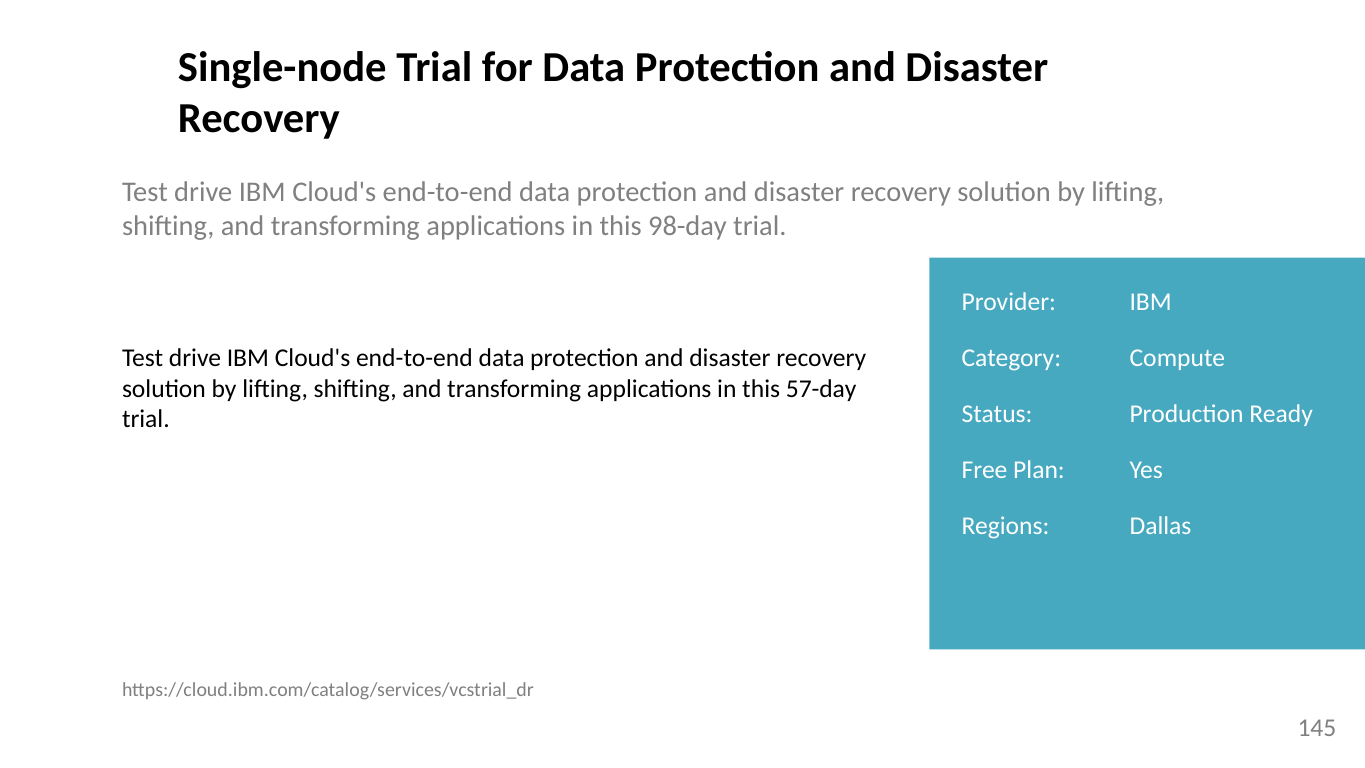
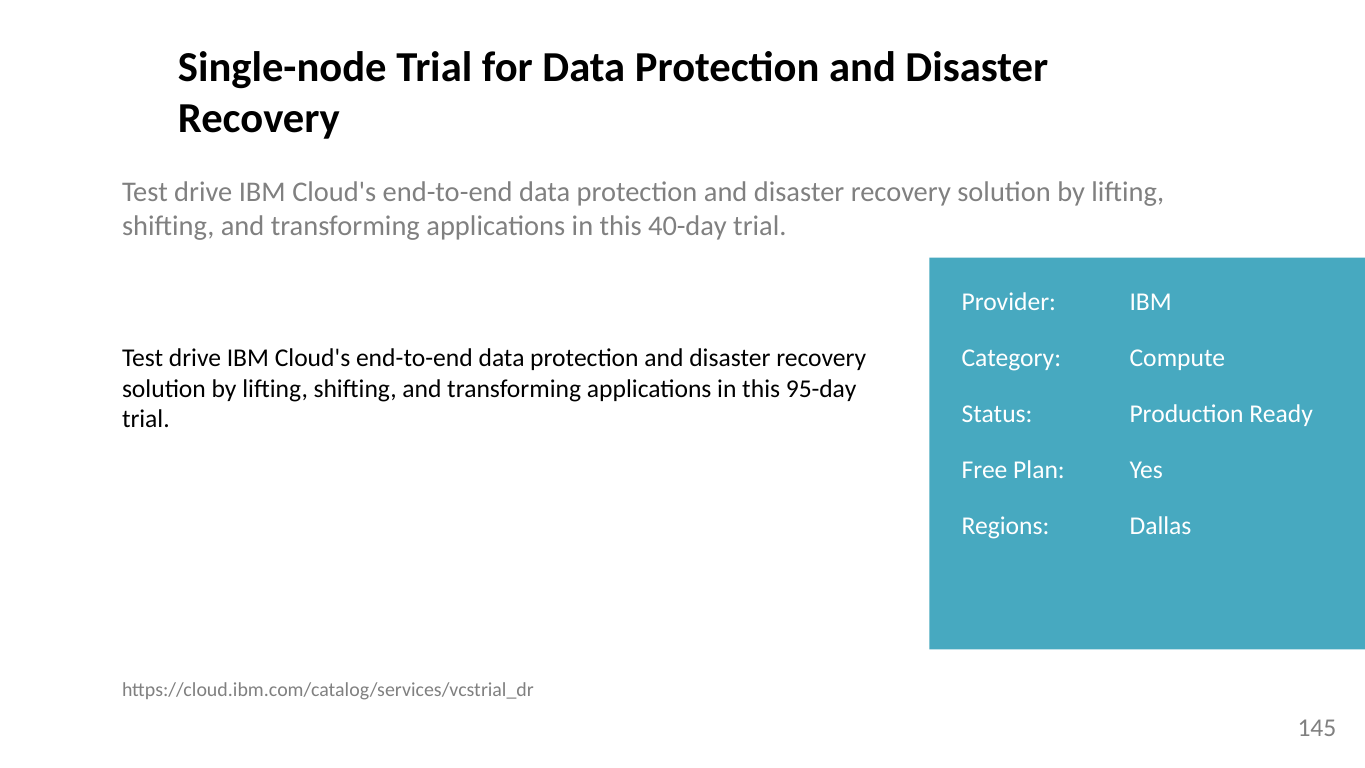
98-day: 98-day -> 40-day (687, 226)
57-day: 57-day -> 95-day (821, 389)
